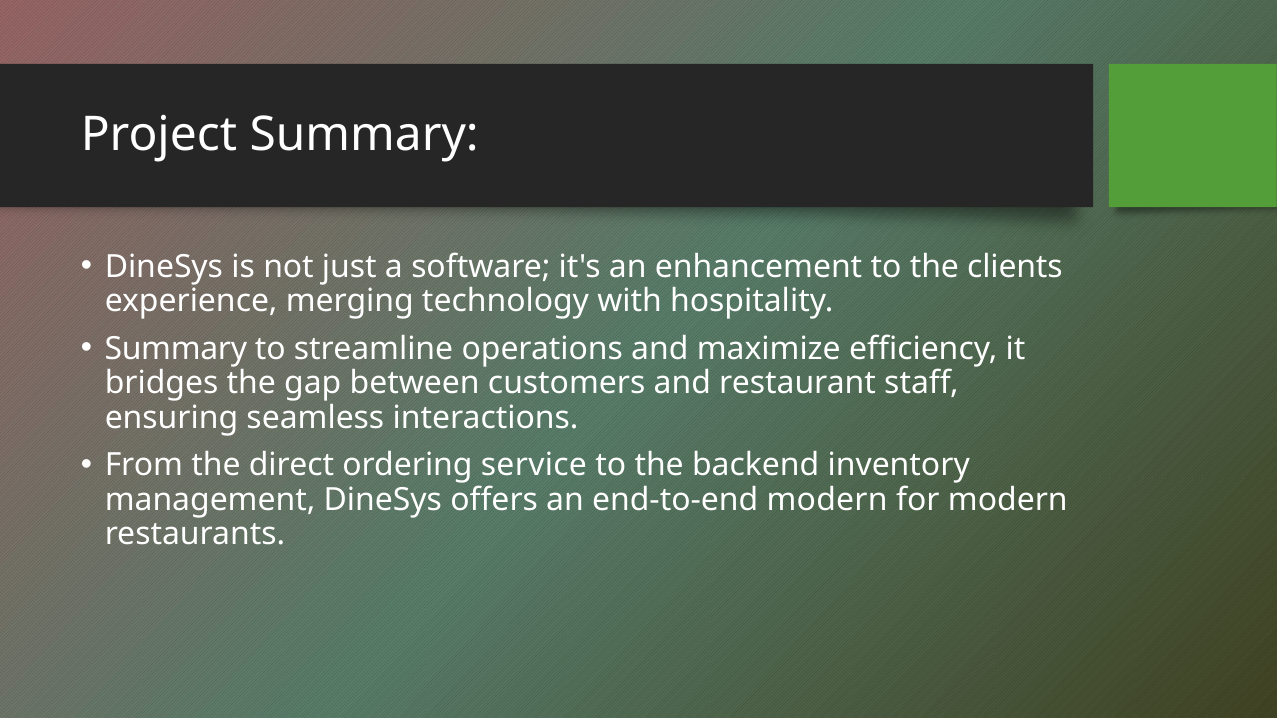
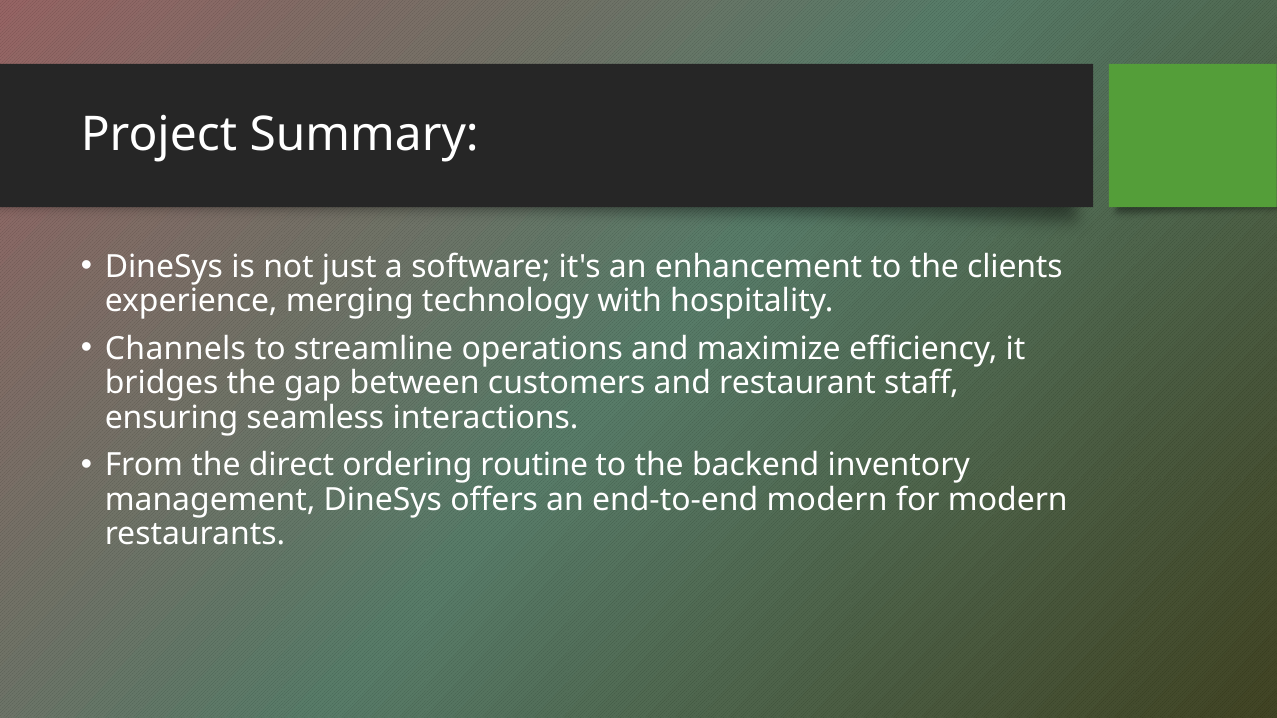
Summary: Summary -> Channels (175, 349)
service: service -> routine (534, 466)
